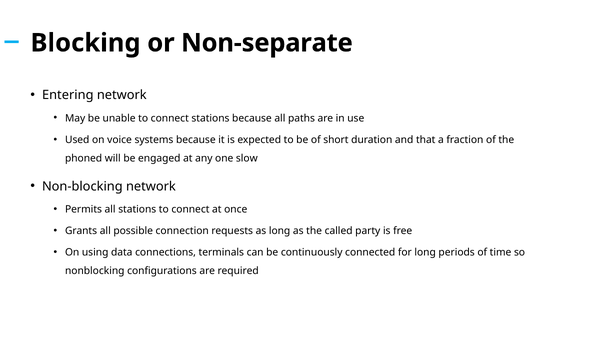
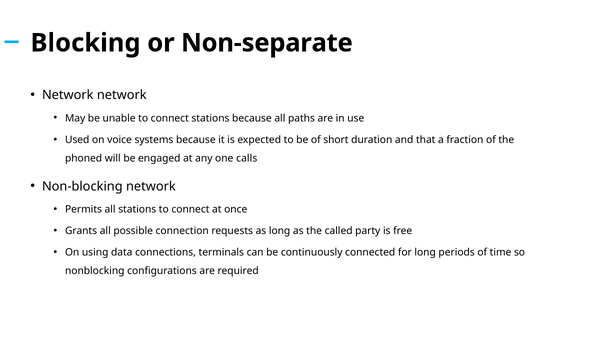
Entering: Entering -> Network (68, 95)
slow: slow -> calls (247, 158)
